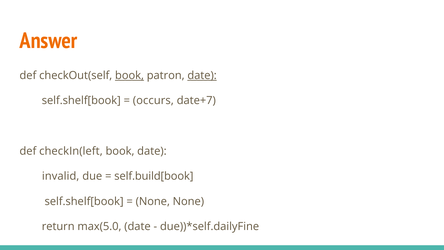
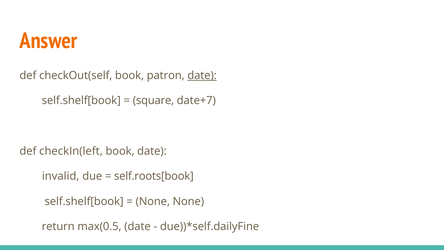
book underline: present -> none (129, 75)
occurs: occurs -> square (153, 101)
self.build[book: self.build[book -> self.roots[book (154, 176)
max(5.0: max(5.0 -> max(0.5 (99, 226)
